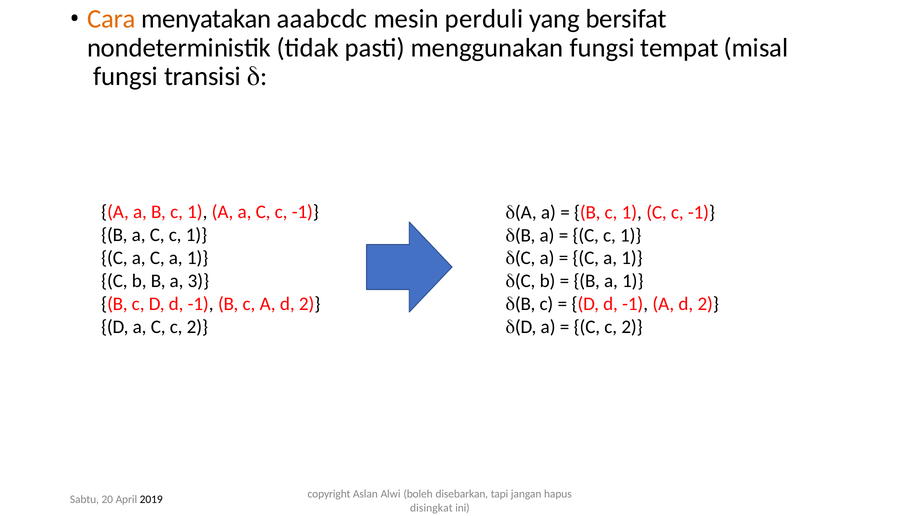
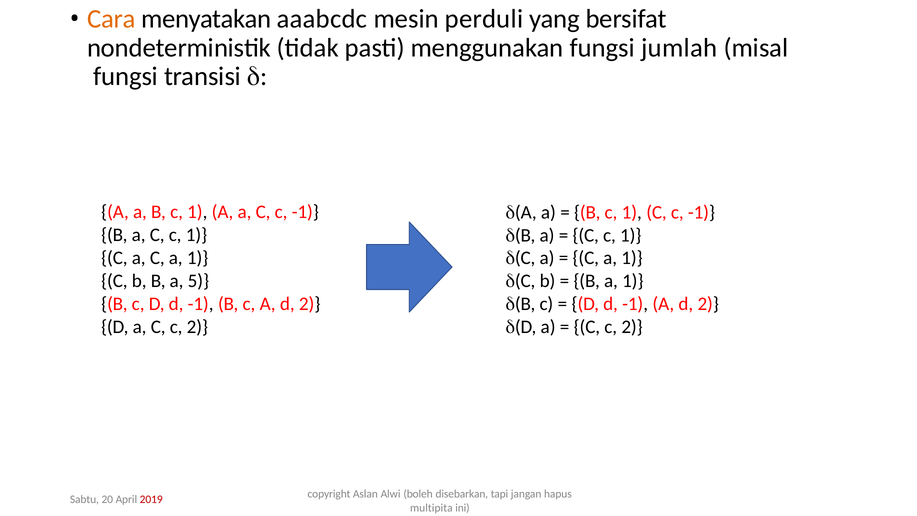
tempat: tempat -> jumlah (679, 48)
3: 3 -> 5 (198, 281)
2019 colour: black -> red (151, 499)
disingkat: disingkat -> multipita (431, 508)
